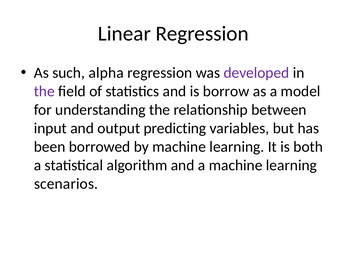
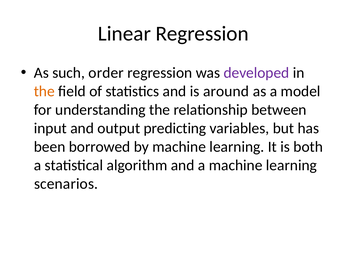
alpha: alpha -> order (106, 73)
the colour: purple -> orange (44, 91)
borrow: borrow -> around (226, 91)
